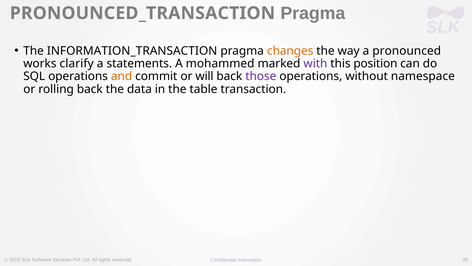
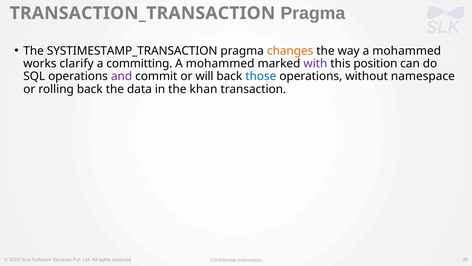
PRONOUNCED_TRANSACTION: PRONOUNCED_TRANSACTION -> TRANSACTION_TRANSACTION (142, 13)
INFORMATION_TRANSACTION: INFORMATION_TRANSACTION -> SYSTIMESTAMP_TRANSACTION (132, 51)
way a pronounced: pronounced -> mohammed (407, 51)
statements: statements -> committing (139, 64)
and colour: orange -> purple (122, 76)
those colour: purple -> blue (261, 76)
table: table -> khan (203, 89)
